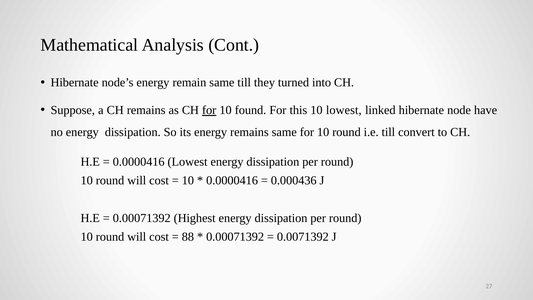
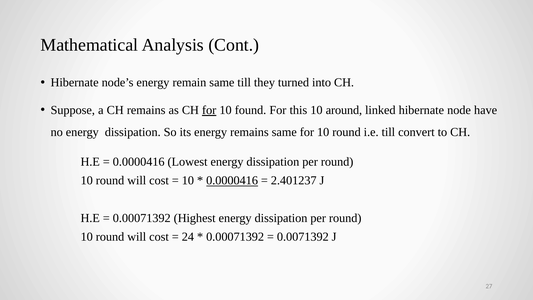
10 lowest: lowest -> around (344, 110)
0.0000416 underline: none -> present (232, 180)
0.000436: 0.000436 -> 2.401237 (294, 180)
88: 88 -> 24 (188, 237)
